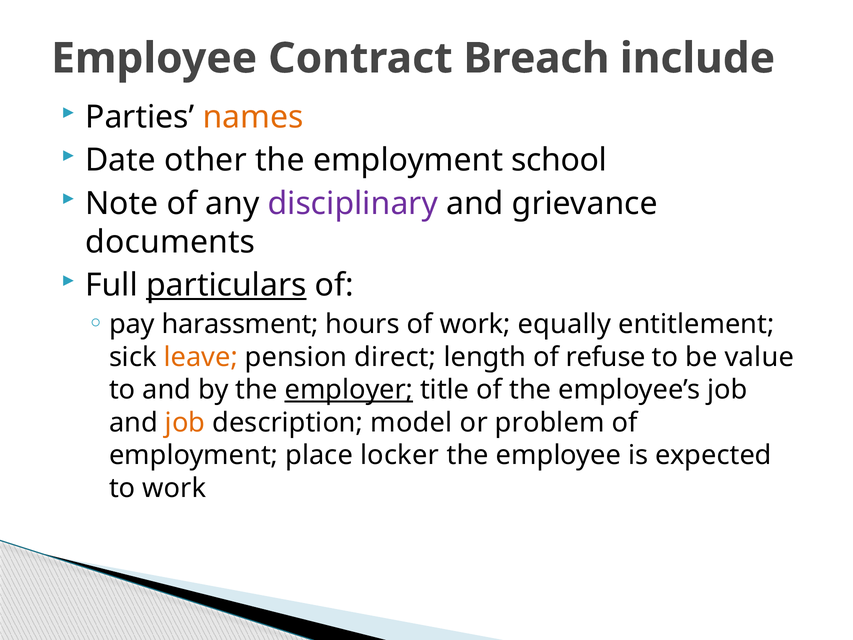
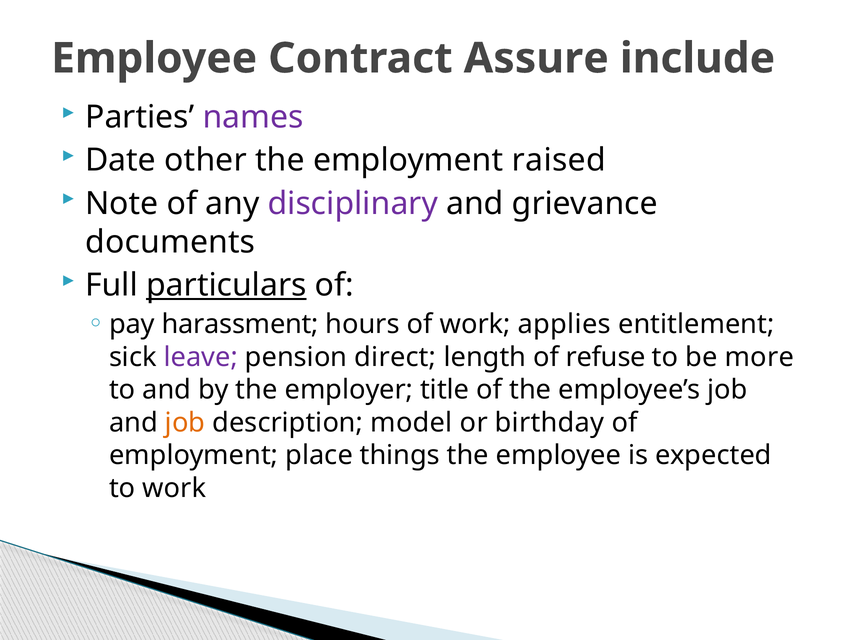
Breach: Breach -> Assure (536, 58)
names colour: orange -> purple (253, 117)
school: school -> raised (559, 160)
equally: equally -> applies (564, 324)
leave colour: orange -> purple (201, 357)
value: value -> more (759, 357)
employer underline: present -> none (349, 390)
problem: problem -> birthday (550, 422)
locker: locker -> things (400, 455)
